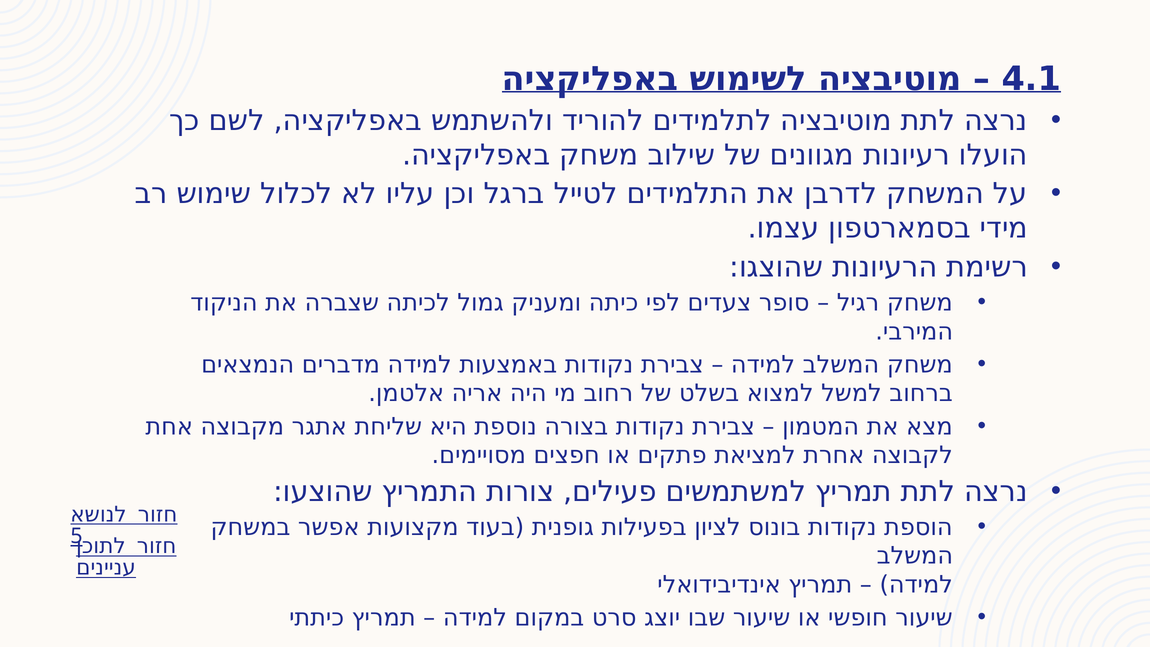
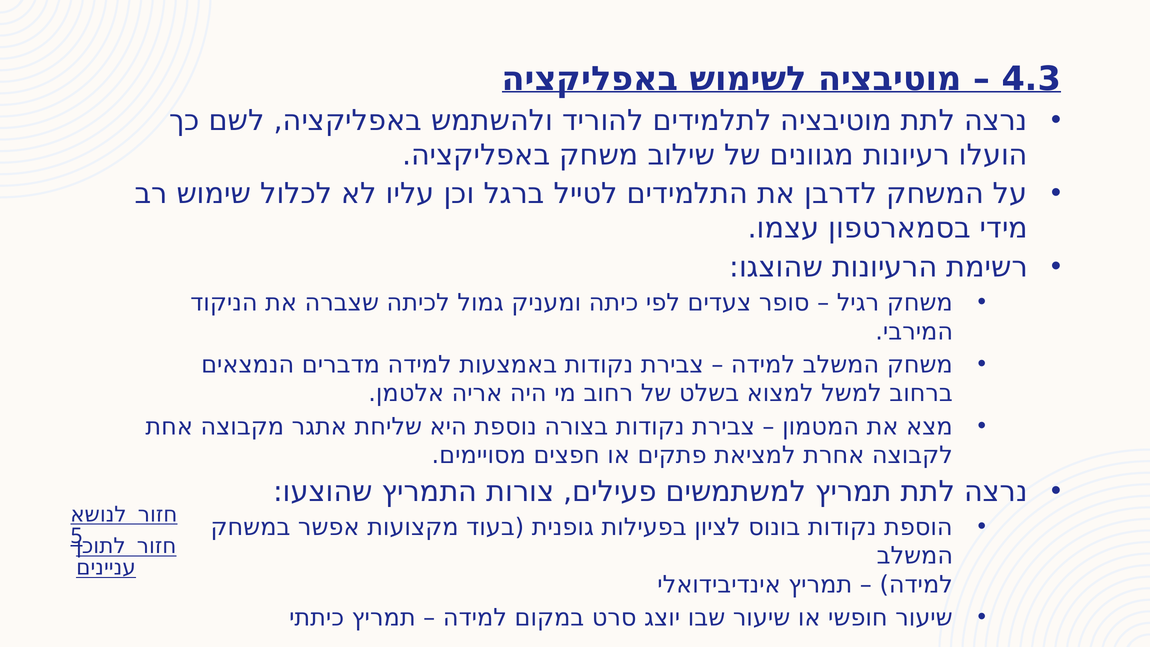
4.1: 4.1 -> 4.3 (1031, 79)
